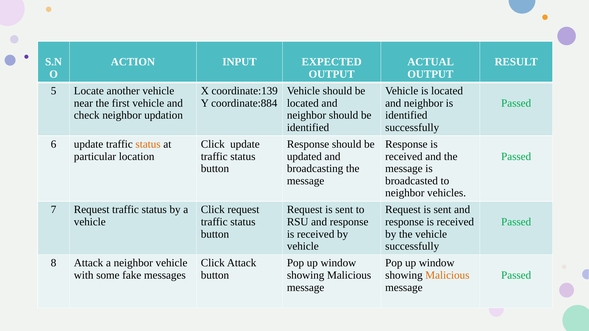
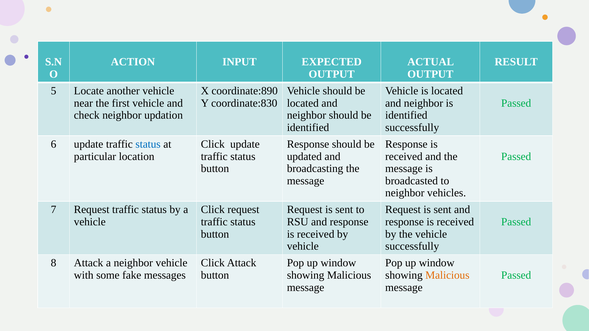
coordinate:139: coordinate:139 -> coordinate:890 (245, 91)
coordinate:884: coordinate:884 -> coordinate:830 (244, 103)
status colour: orange -> blue (148, 144)
